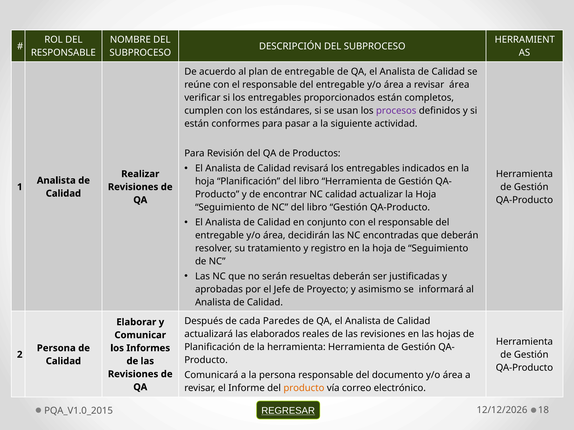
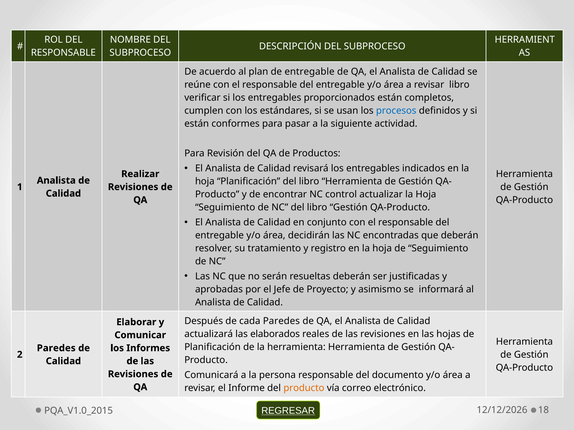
revisar área: área -> libro (459, 85)
procesos colour: purple -> blue (396, 111)
NC calidad: calidad -> control (341, 195)
Persona: Persona -> Paredes (56, 348)
